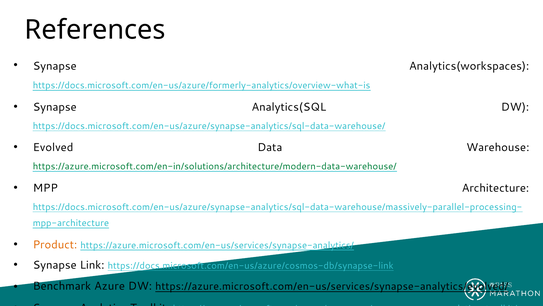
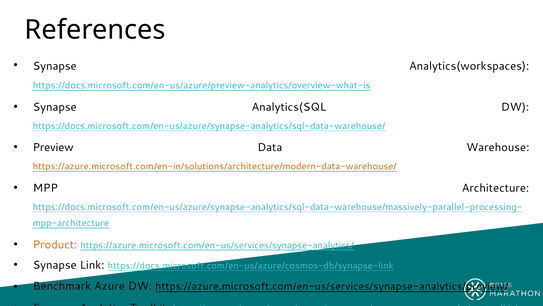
https://docs.microsoft.com/en-us/azure/formerly-analytics/overview-what-is: https://docs.microsoft.com/en-us/azure/formerly-analytics/overview-what-is -> https://docs.microsoft.com/en-us/azure/preview-analytics/overview-what-is (202, 85)
Evolved: Evolved -> Preview (53, 147)
https://azure.microsoft.com/en-in/solutions/architecture/modern-data-warehouse/ colour: green -> orange (215, 166)
https://azure.microsoft.com/en-us/services/synapse-analytics/evolved/: https://azure.microsoft.com/en-us/services/synapse-analytics/evolved/ -> https://azure.microsoft.com/en-us/services/synapse-analytics/preview/ (332, 286)
